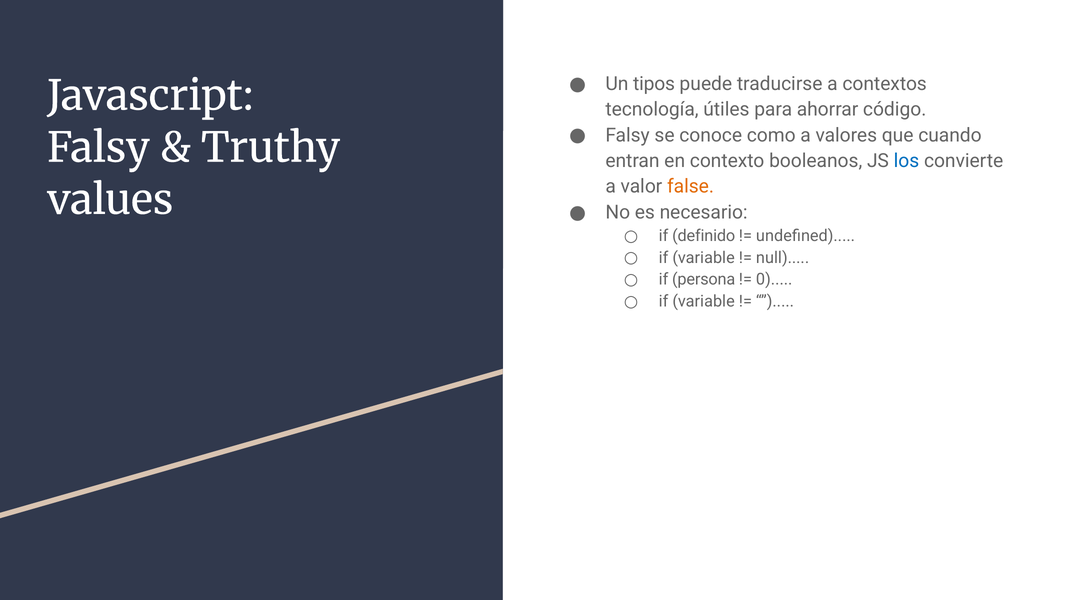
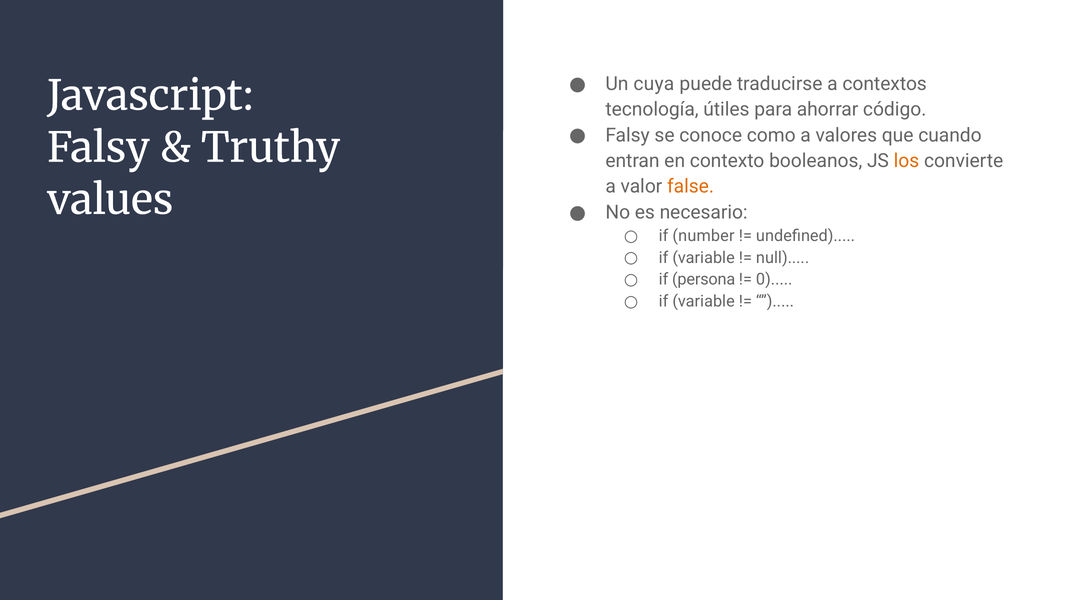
tipos: tipos -> cuya (654, 84)
los colour: blue -> orange (906, 161)
definido: definido -> number (704, 236)
